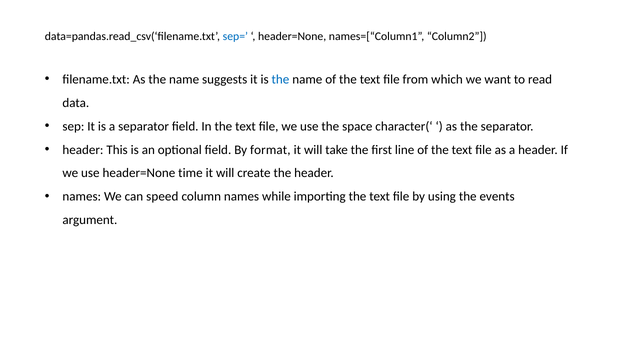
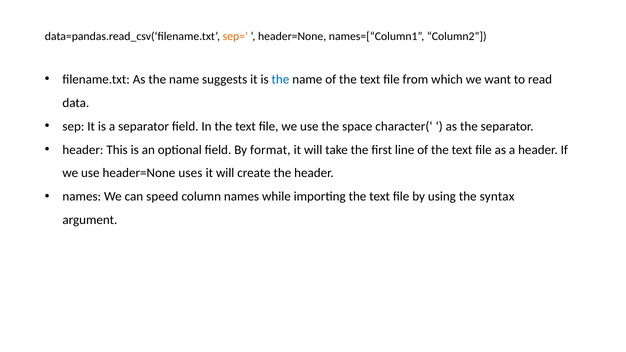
sep= colour: blue -> orange (235, 36)
time: time -> uses (190, 173)
events: events -> syntax (497, 197)
